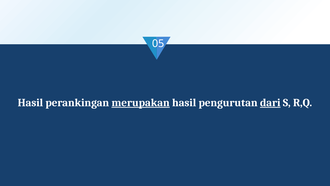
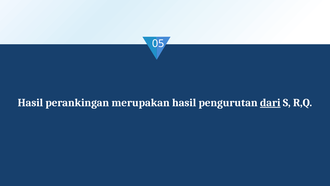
merupakan underline: present -> none (141, 102)
